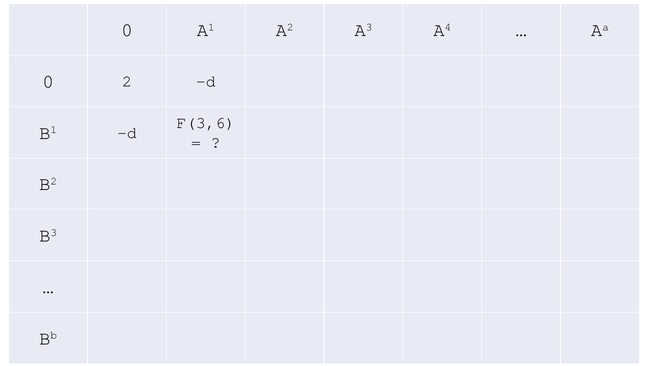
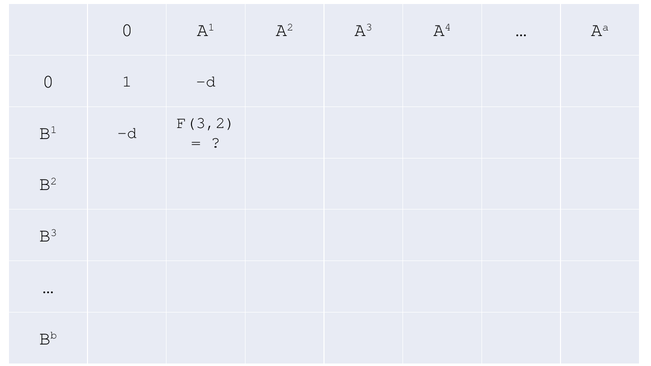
2: 2 -> 1 (127, 81)
F(3,6: F(3,6 -> F(3,2 (206, 123)
